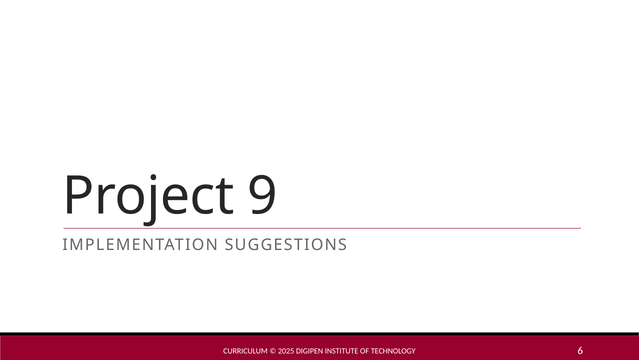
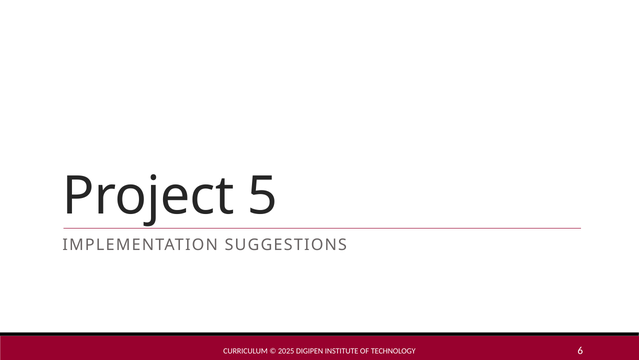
9: 9 -> 5 (263, 196)
